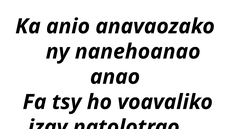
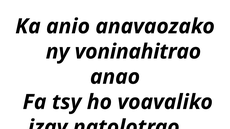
nanehoanao: nanehoanao -> voninahitrao (138, 52)
